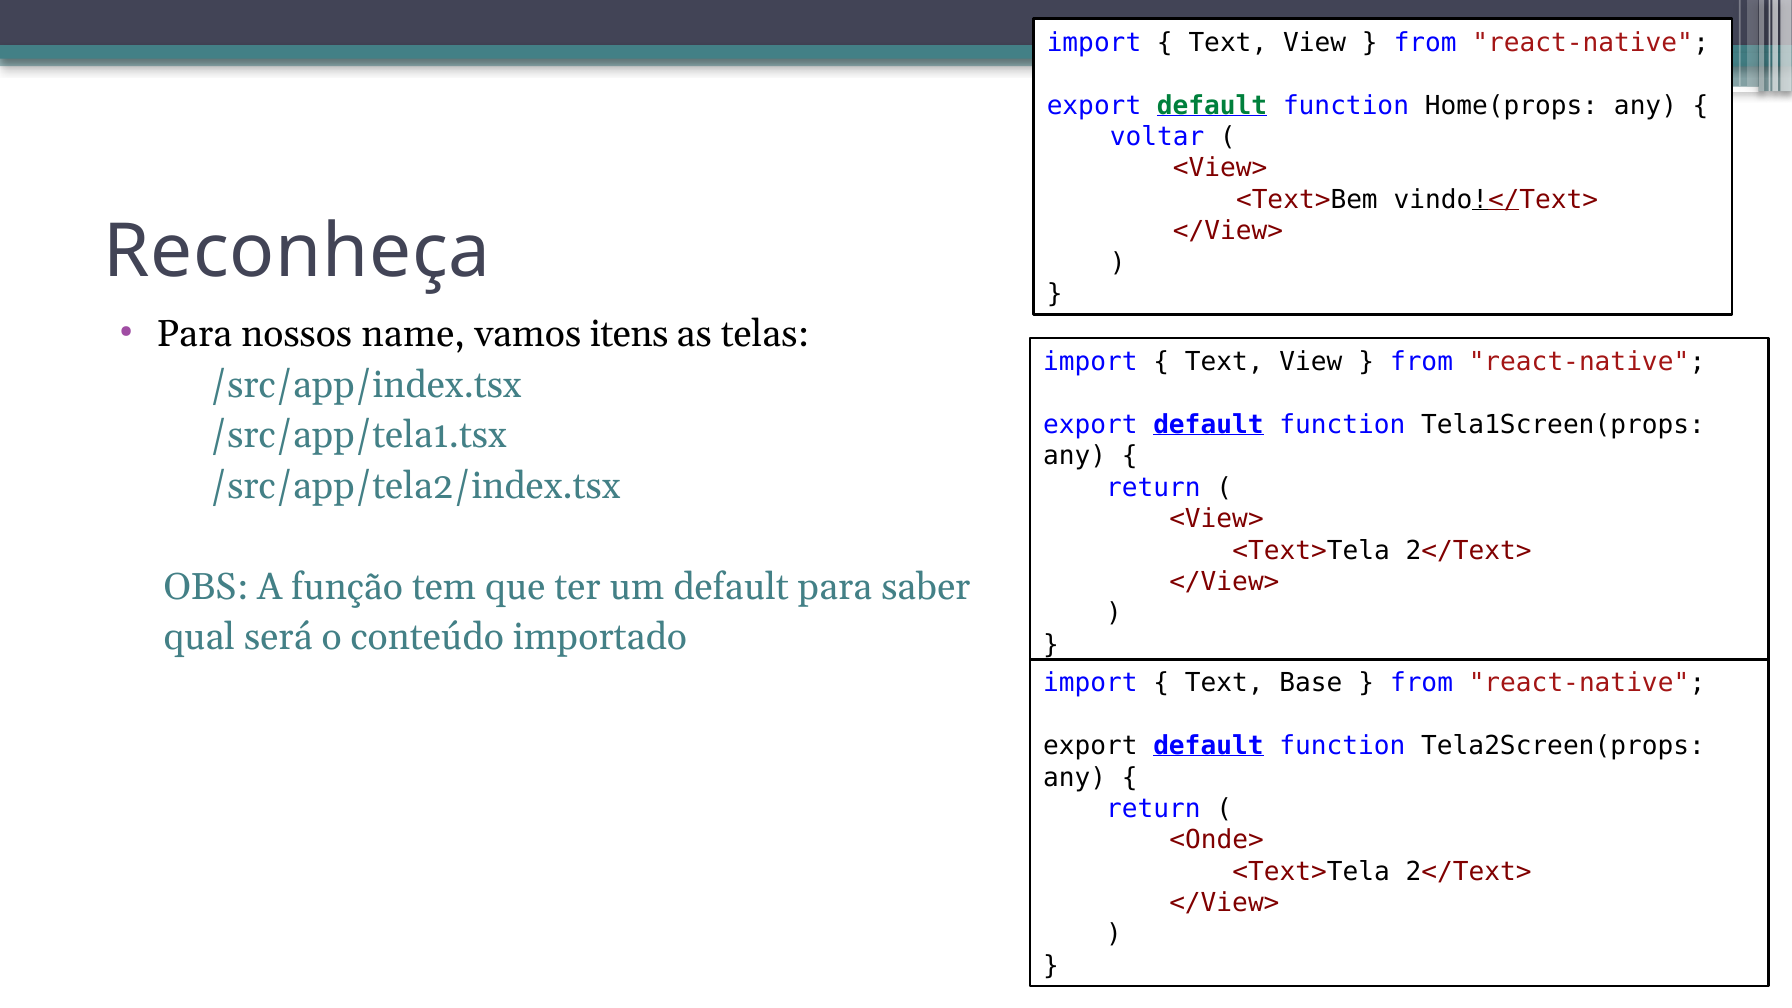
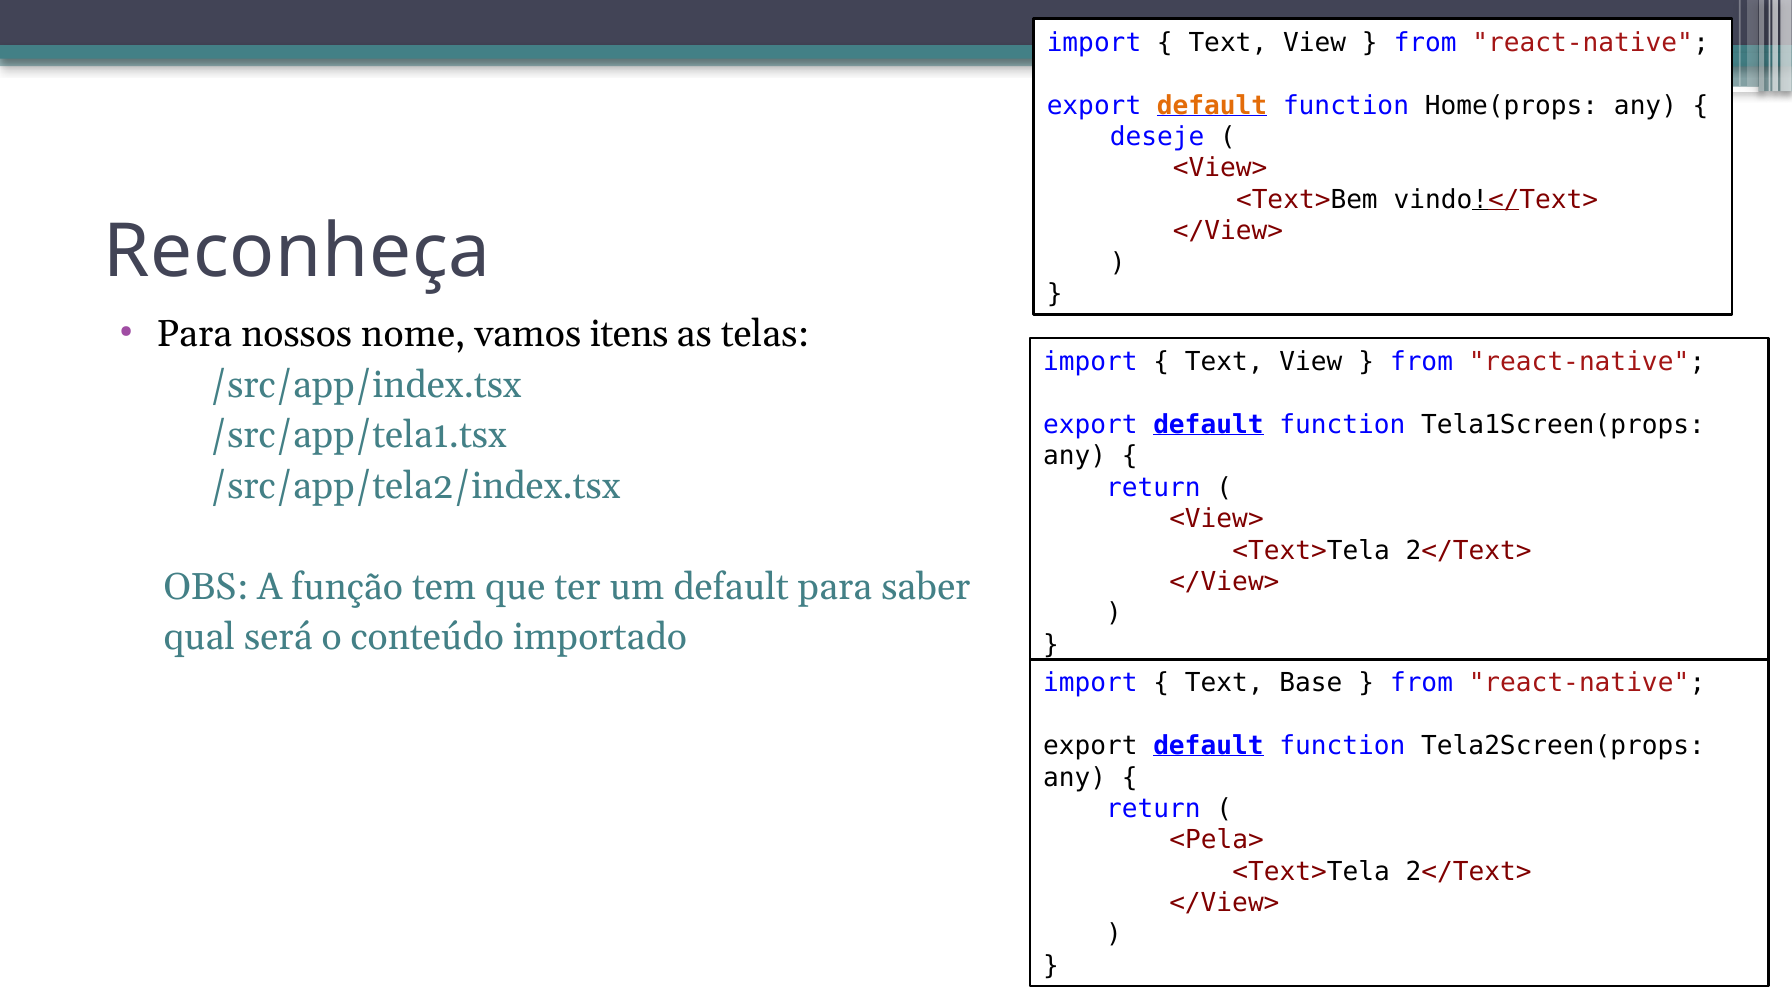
default colour: green -> orange (1212, 106)
voltar: voltar -> deseje (1157, 137)
name: name -> nome (413, 335)
<Onde>: <Onde> -> <Pela> (1217, 840)
